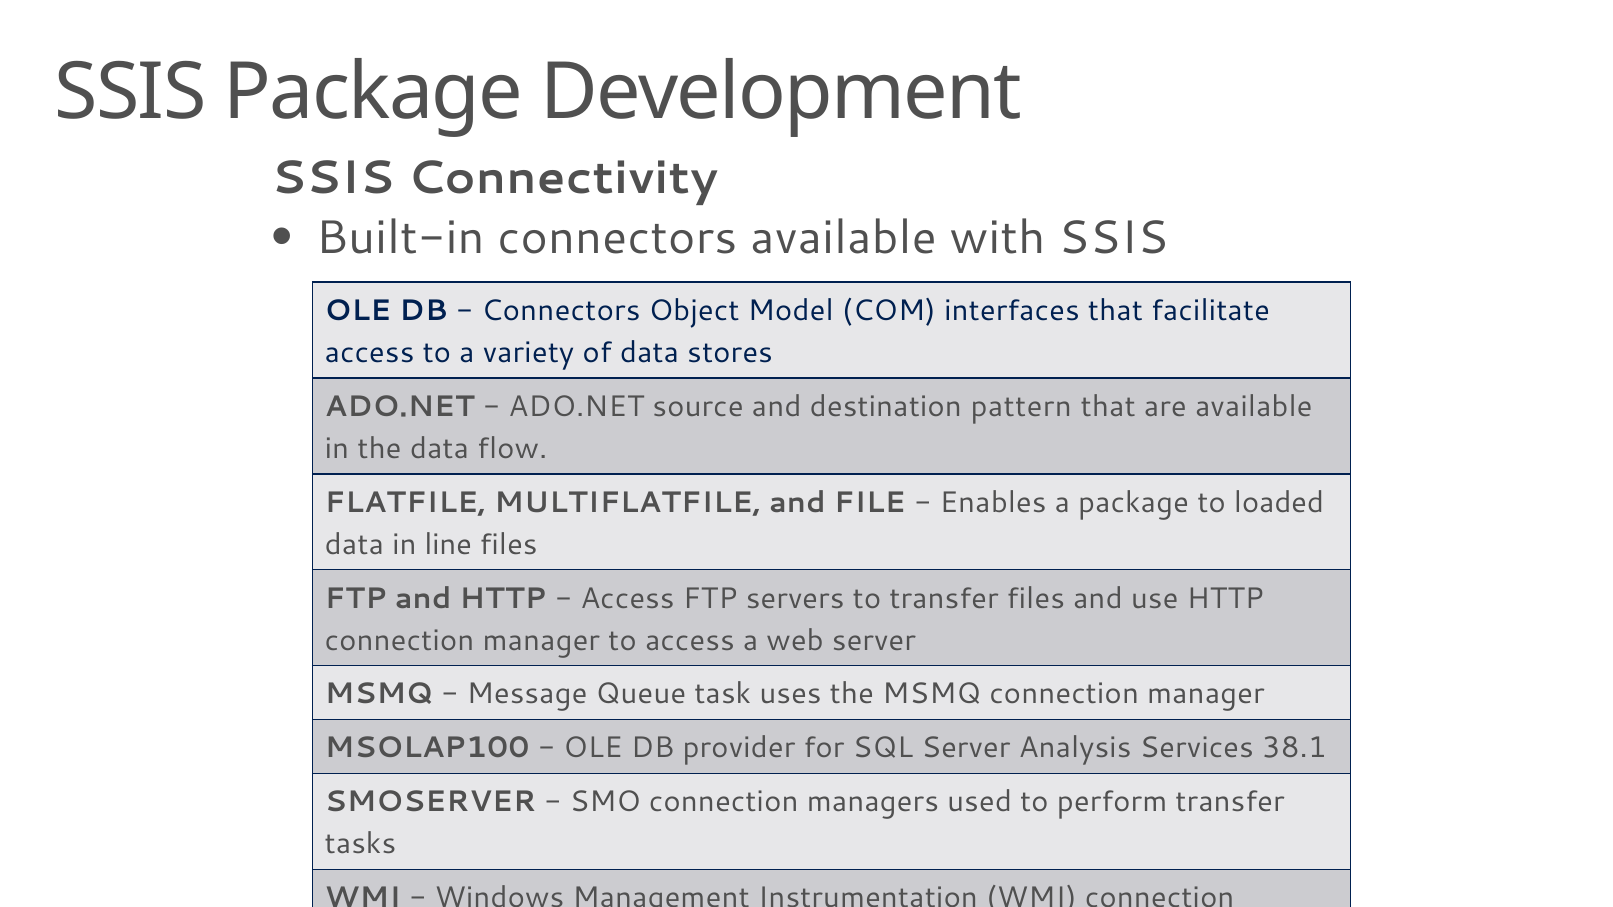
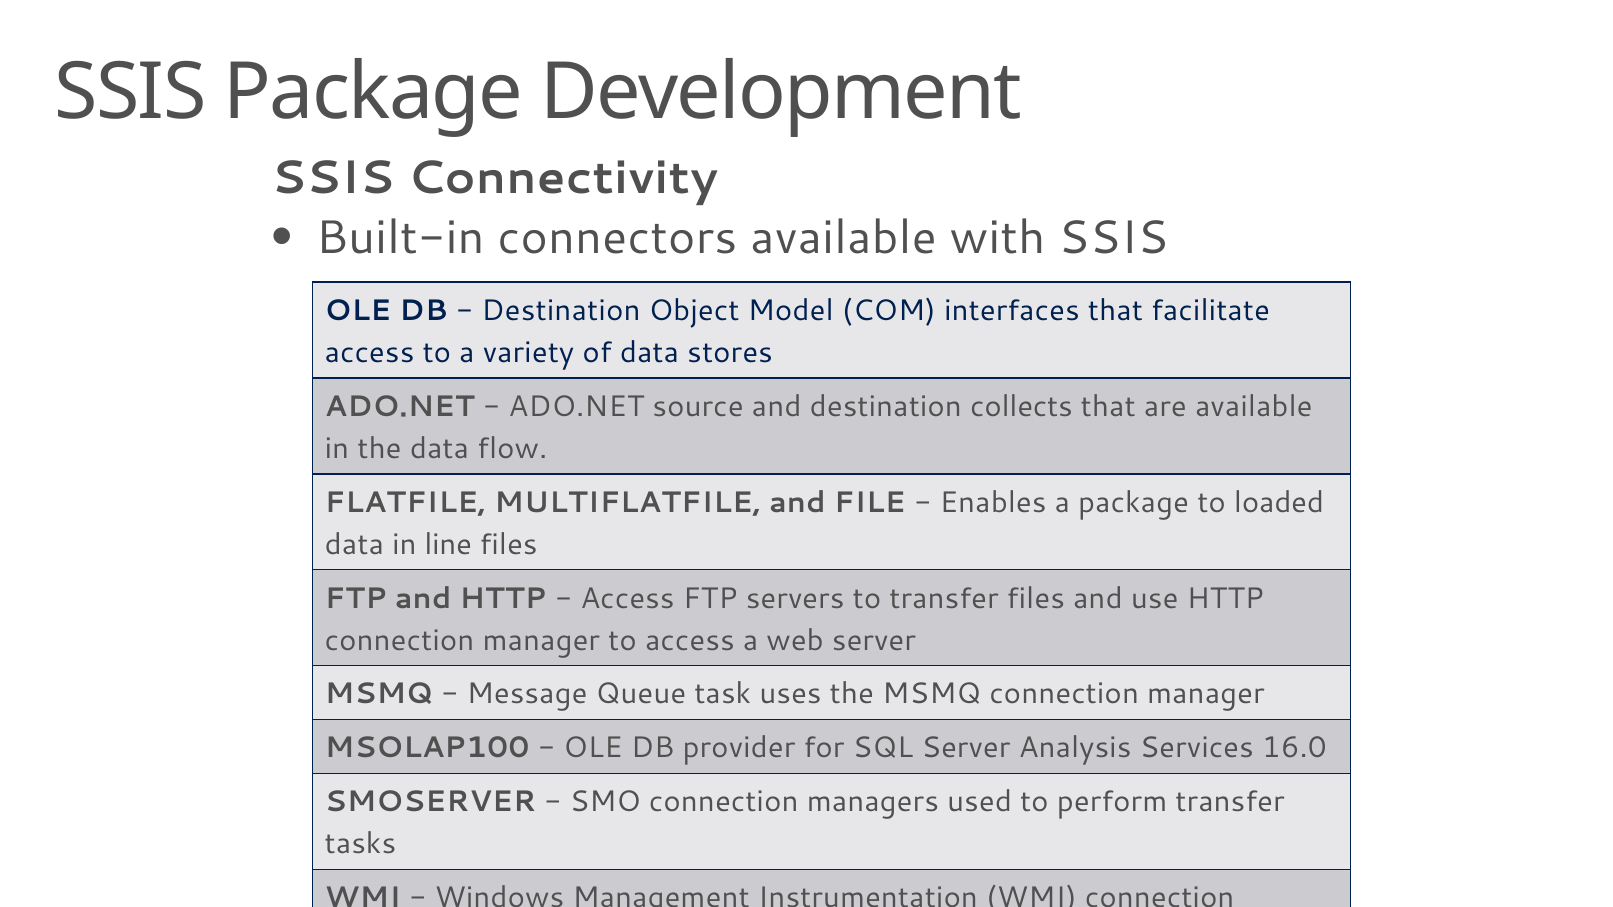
Connectors: Connectors -> Destination (561, 311)
pattern: pattern -> collects (1021, 407)
38.1: 38.1 -> 16.0 (1294, 748)
